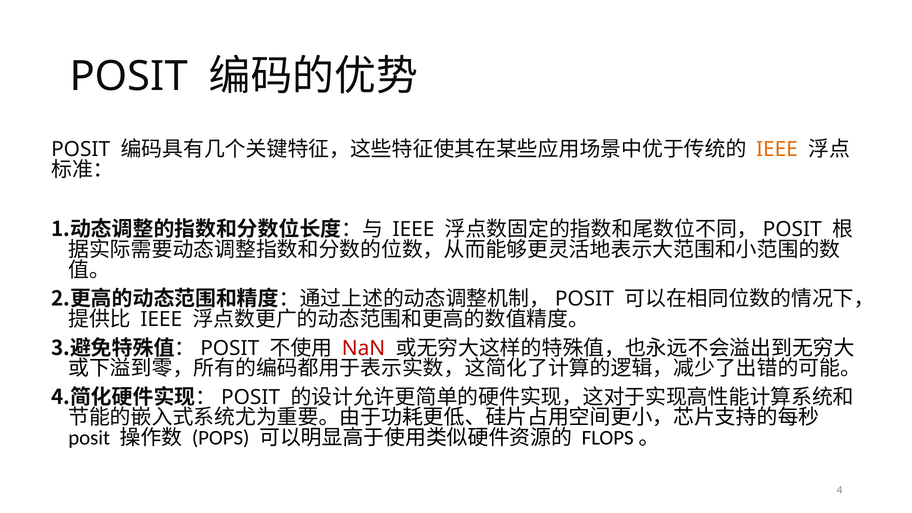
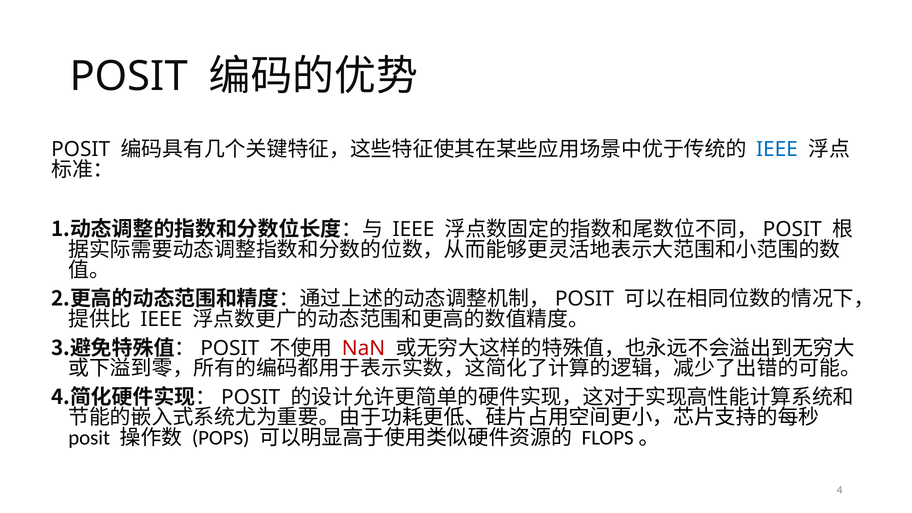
IEEE colour: orange -> blue (777, 149)
